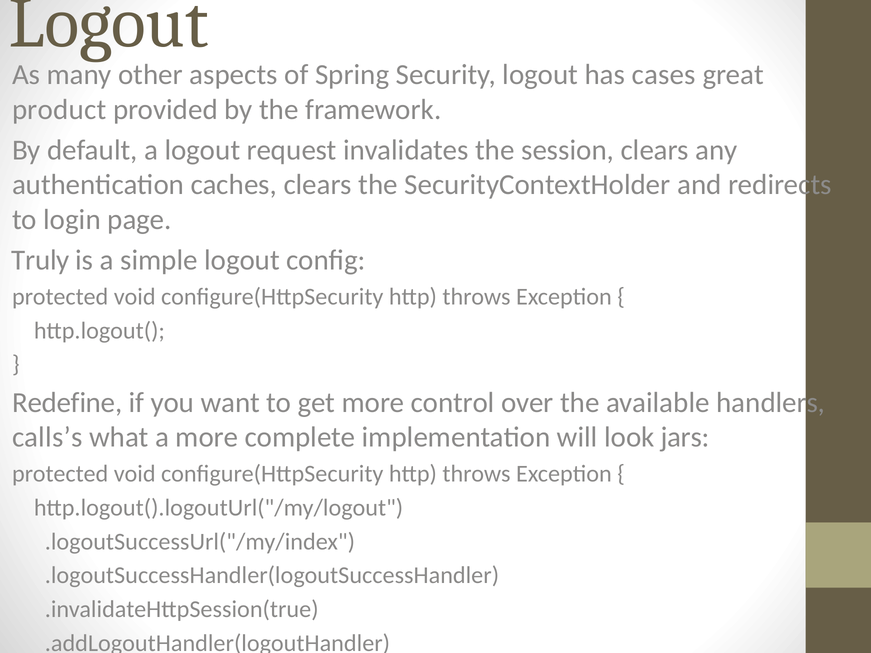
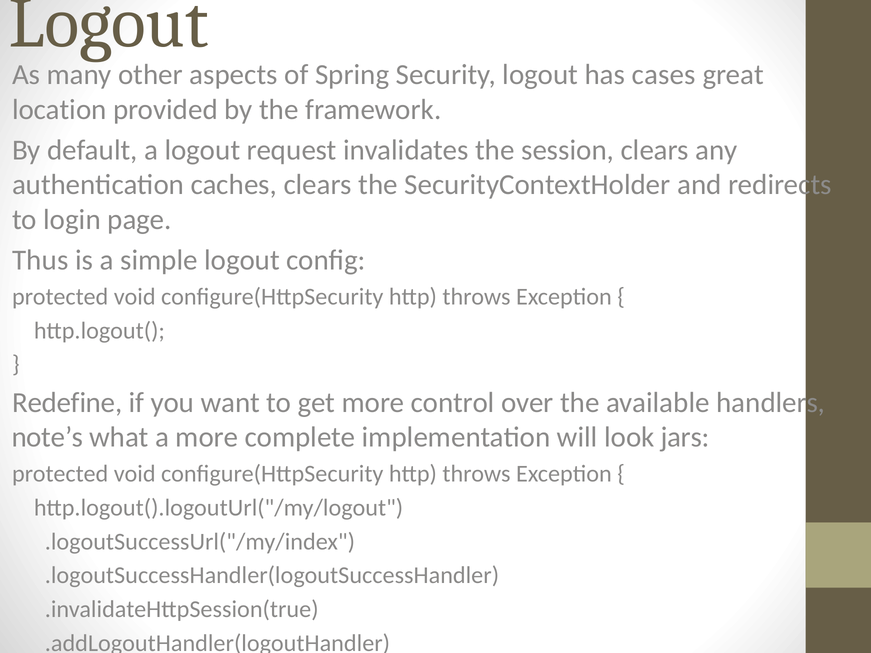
product: product -> location (59, 109)
Truly: Truly -> Thus (40, 260)
calls’s: calls’s -> note’s (47, 438)
